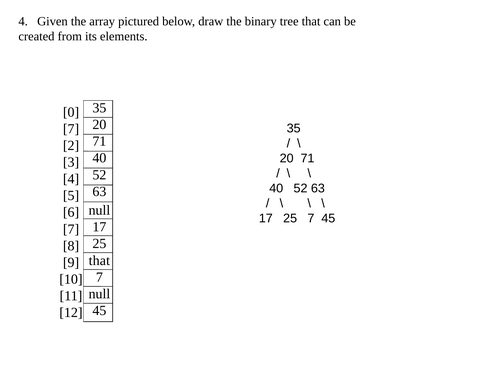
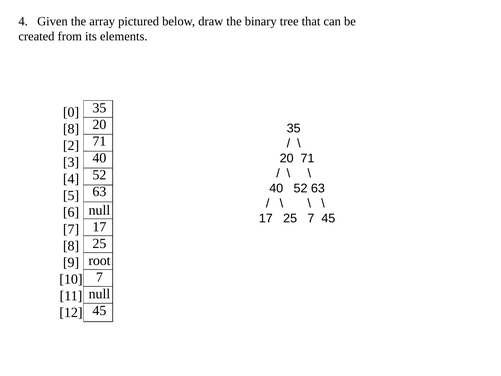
7: 7 -> 8 (71, 129)
that: that -> root (99, 260)
